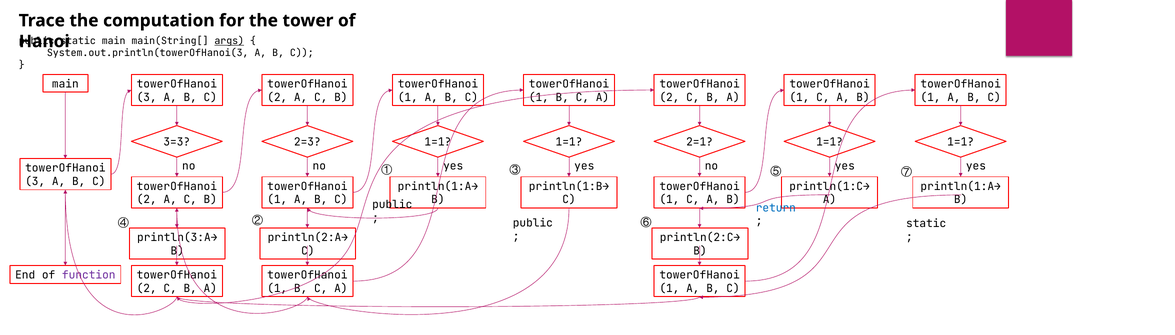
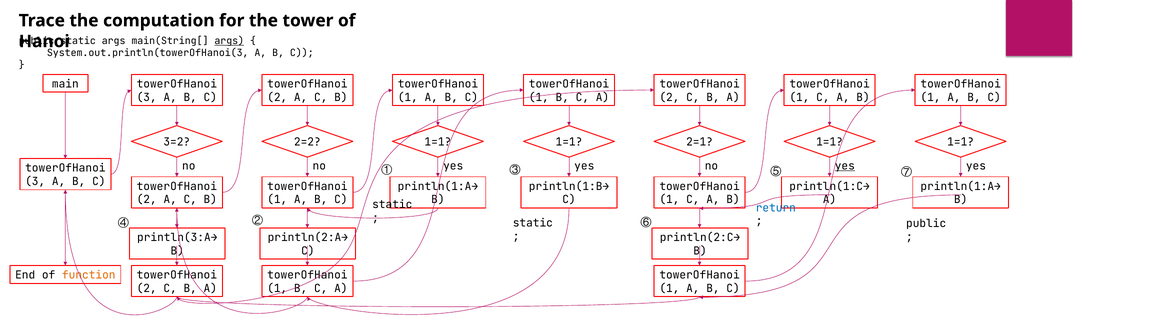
static main: main -> args (114, 41)
3=3: 3=3 -> 3=2 (177, 142)
2=3: 2=3 -> 2=2 (307, 142)
yes underline: none -> present (845, 166)
public: public -> static (392, 205)
public: public -> static (533, 223)
static: static -> public (926, 223)
function colour: purple -> orange (89, 275)
